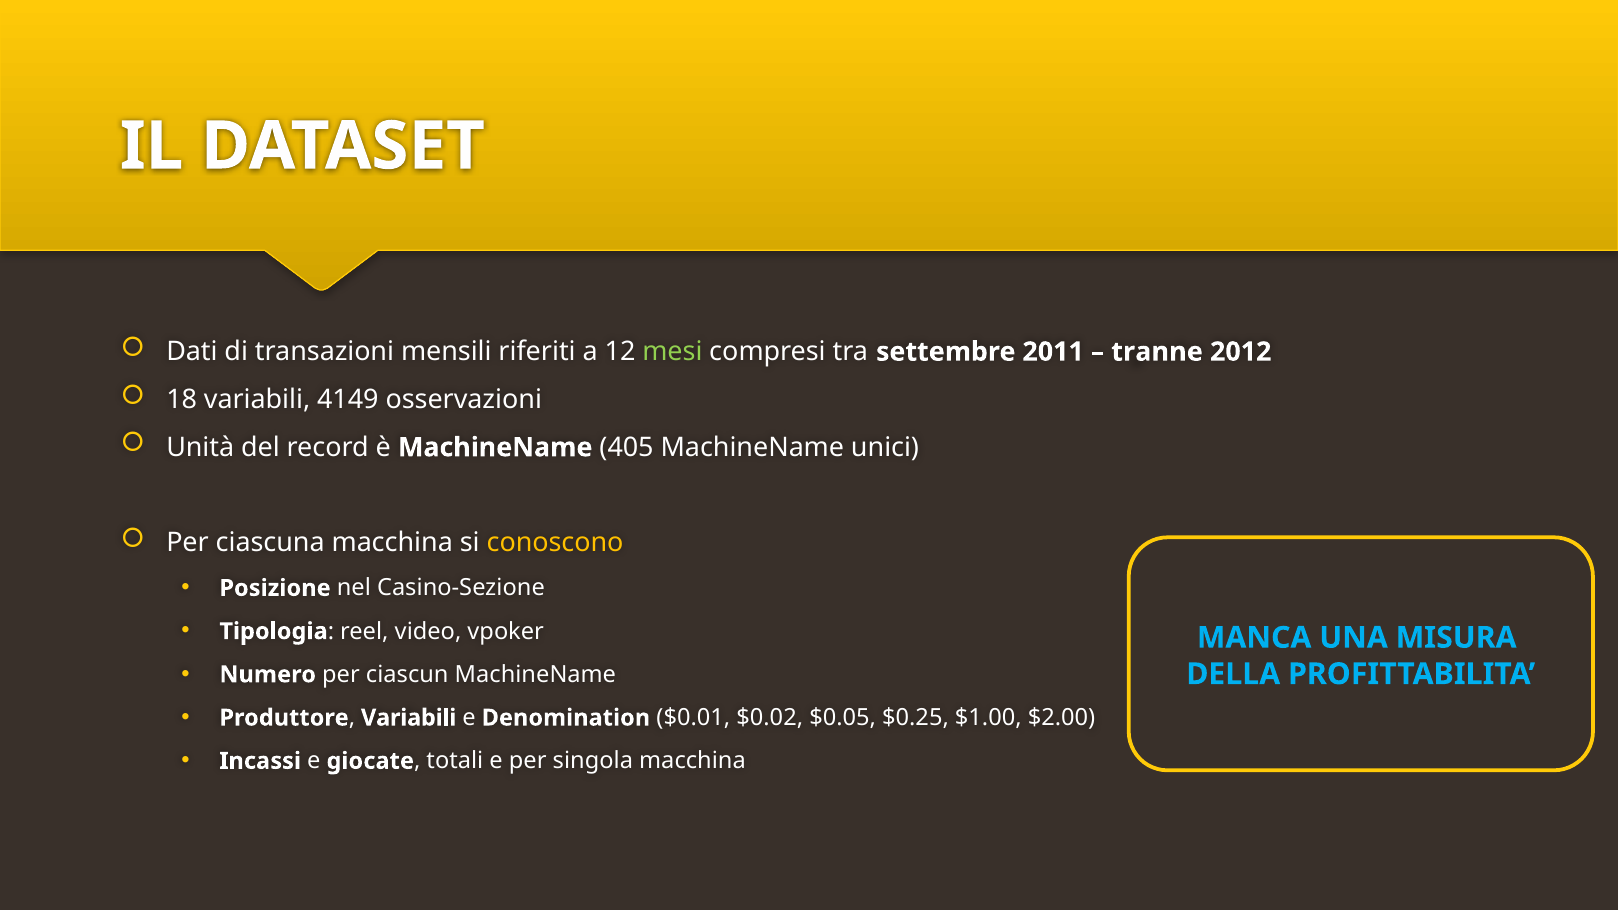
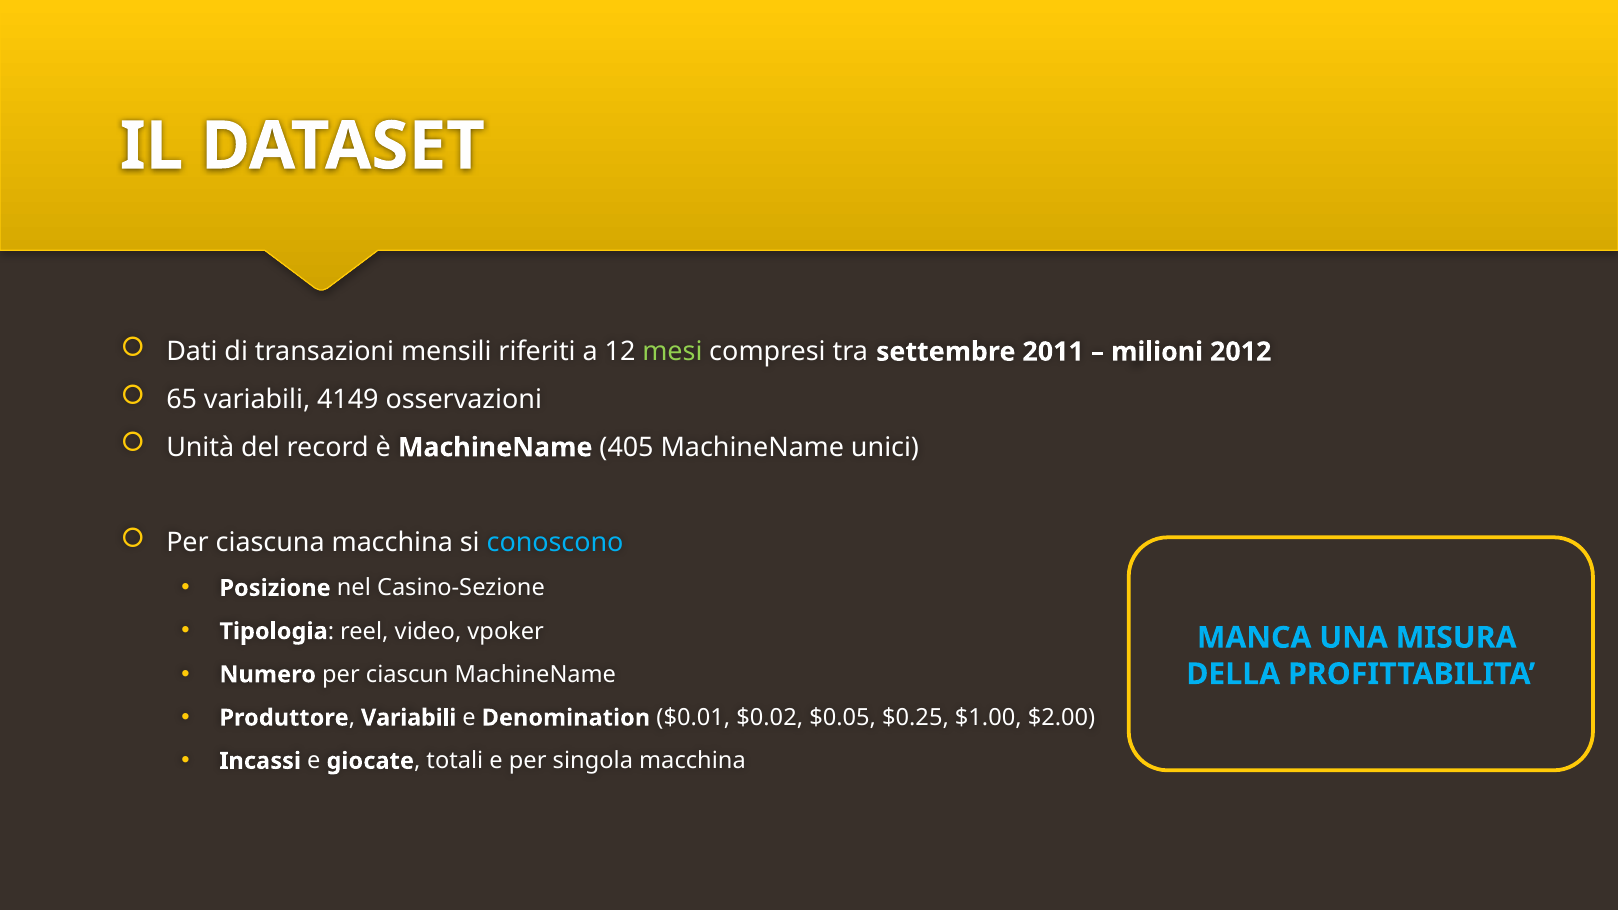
tranne: tranne -> milioni (1157, 352)
18: 18 -> 65 (182, 400)
conoscono colour: yellow -> light blue (555, 543)
